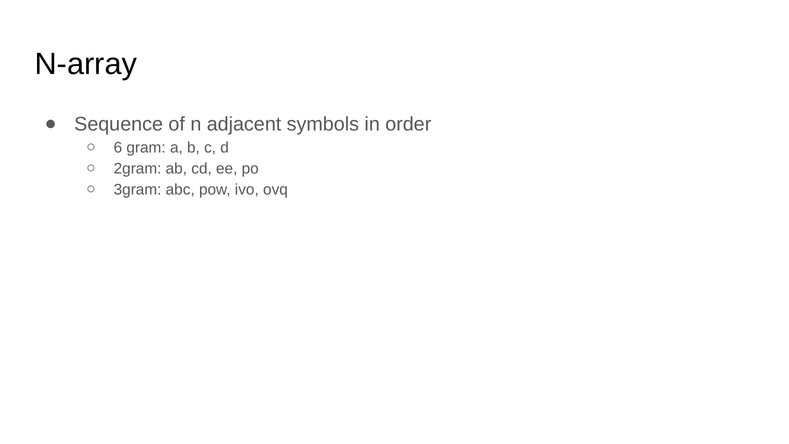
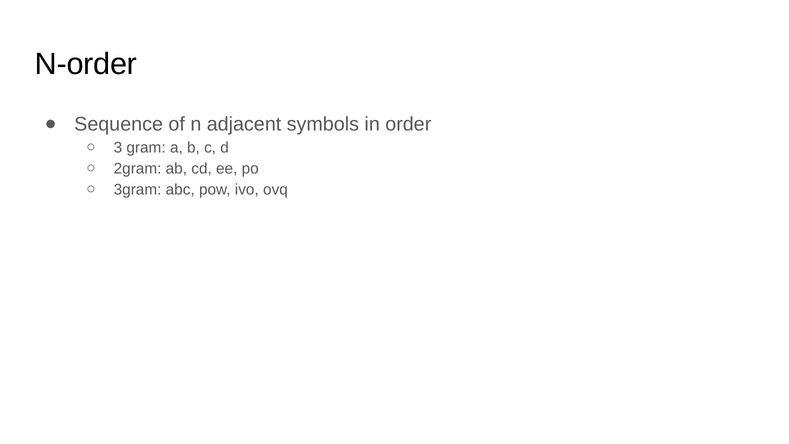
N-array: N-array -> N-order (86, 64)
6: 6 -> 3 (118, 147)
